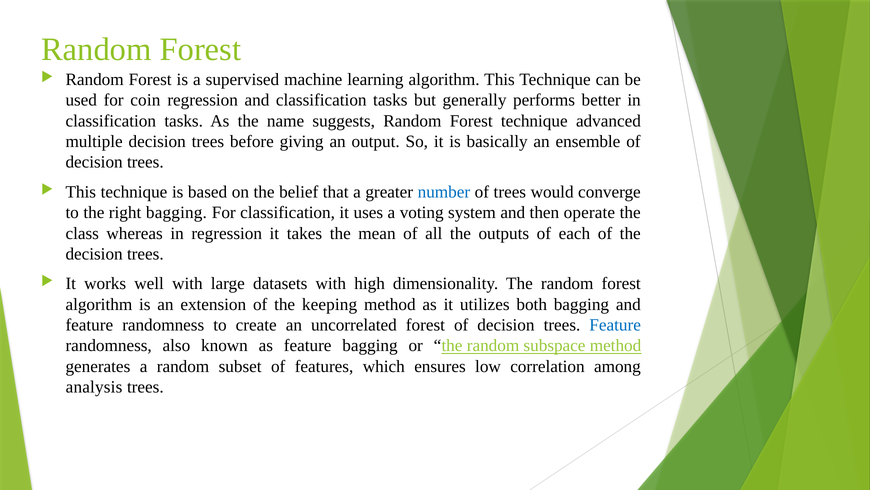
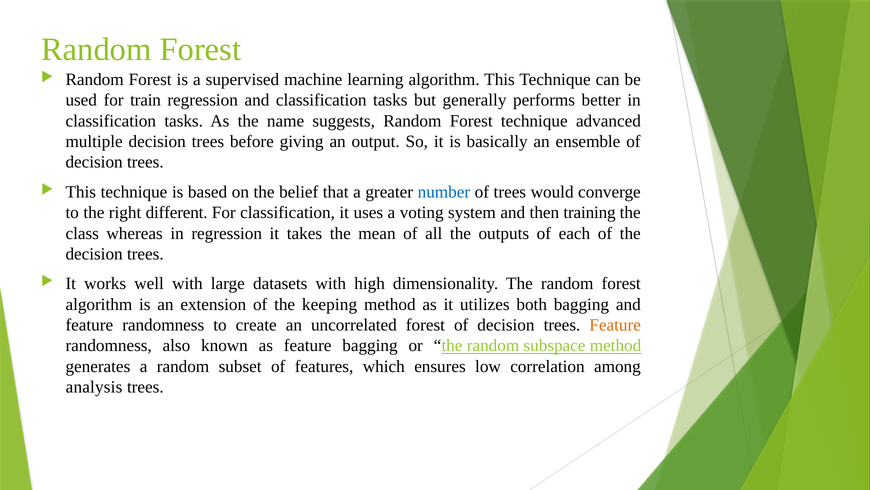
coin: coin -> train (146, 100)
right bagging: bagging -> different (177, 212)
operate: operate -> training (590, 212)
Feature colour: blue -> orange (615, 325)
